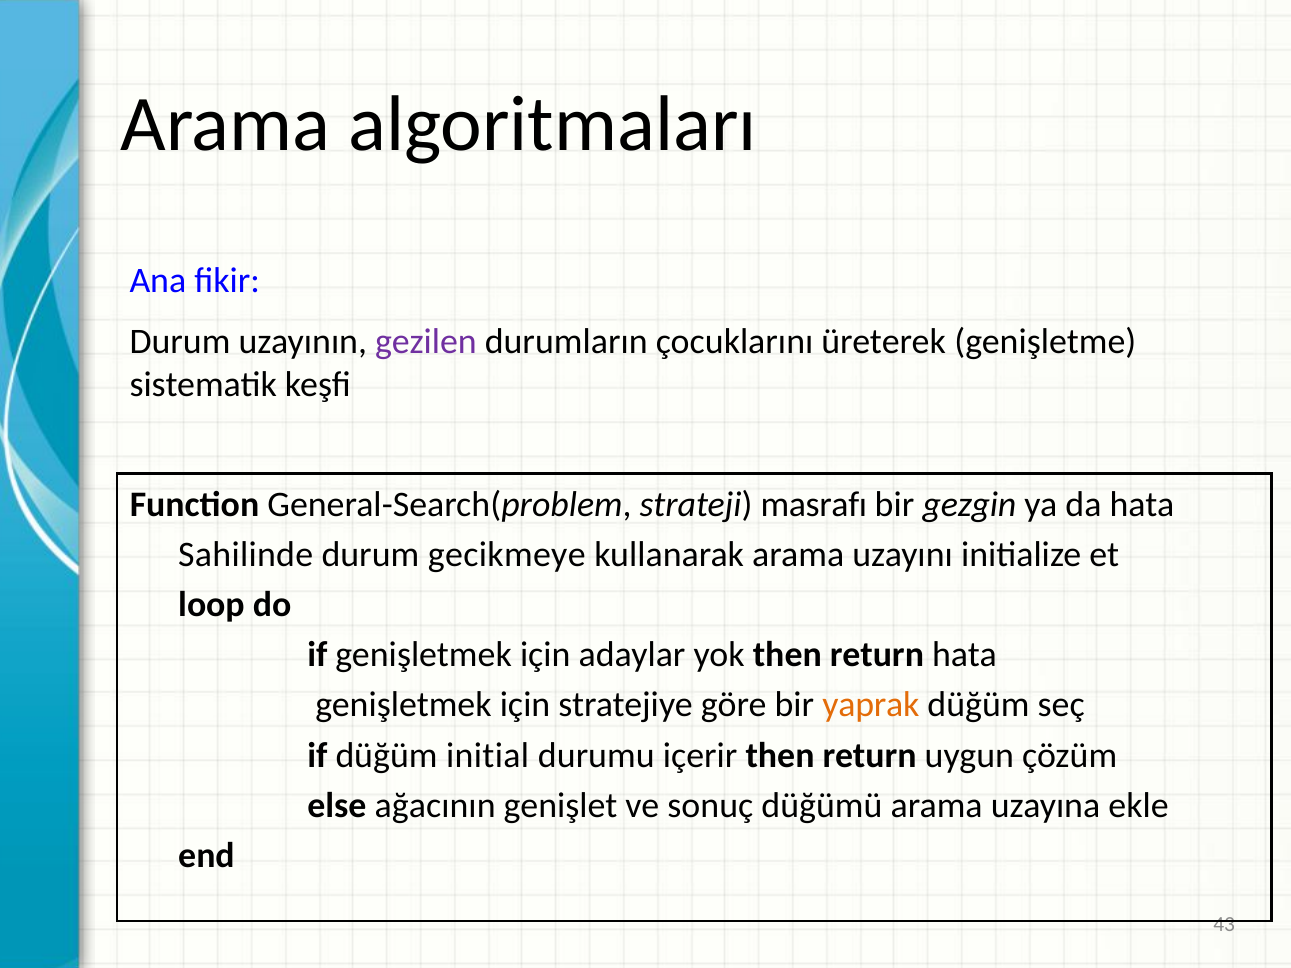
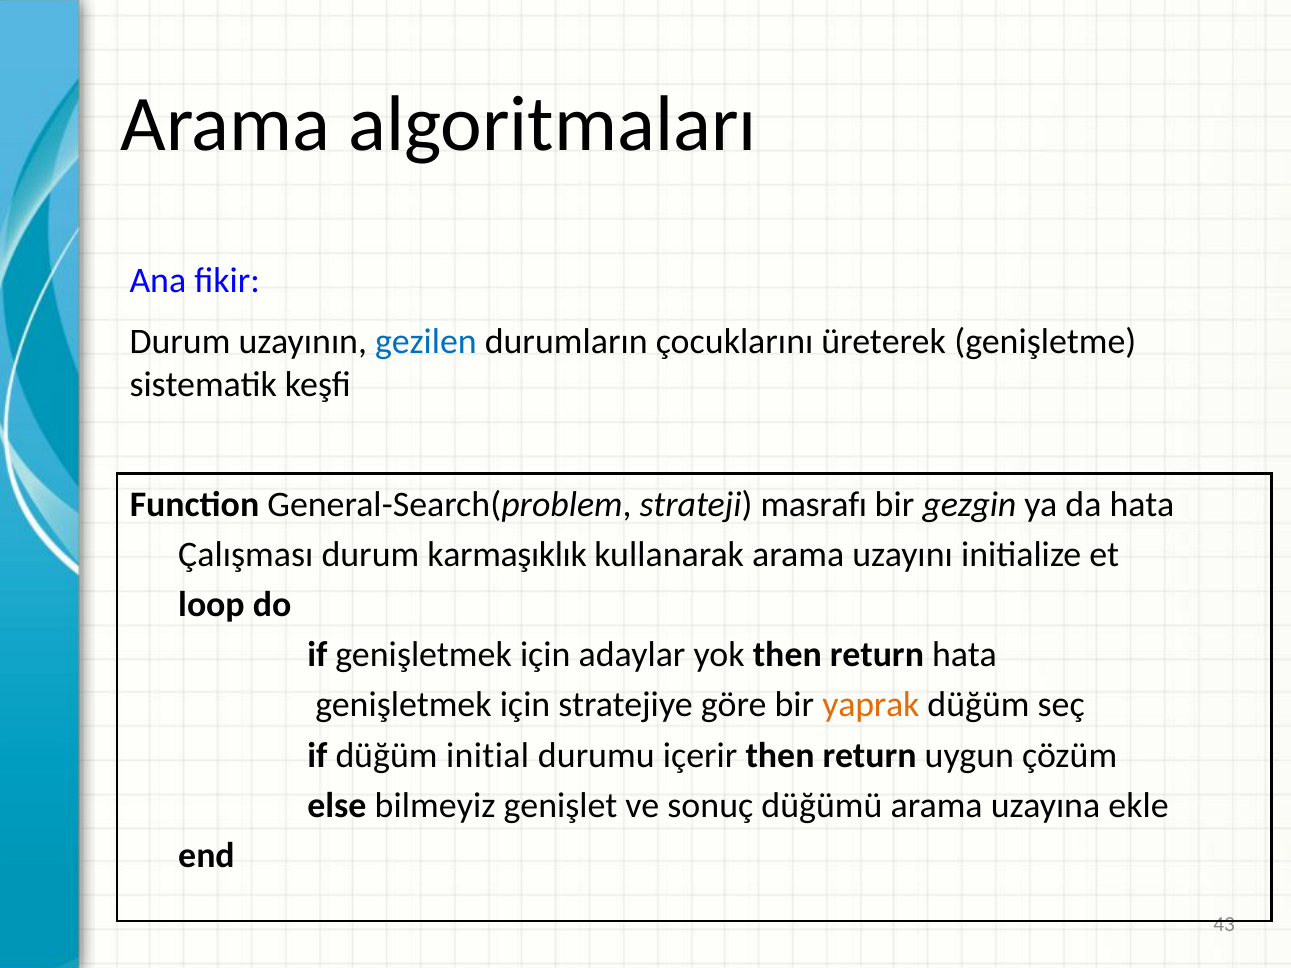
gezilen colour: purple -> blue (426, 342)
Sahilinde: Sahilinde -> Çalışması (246, 555)
gecikmeye: gecikmeye -> karmaşıklık (507, 555)
ağacının: ağacının -> bilmeyiz (435, 806)
